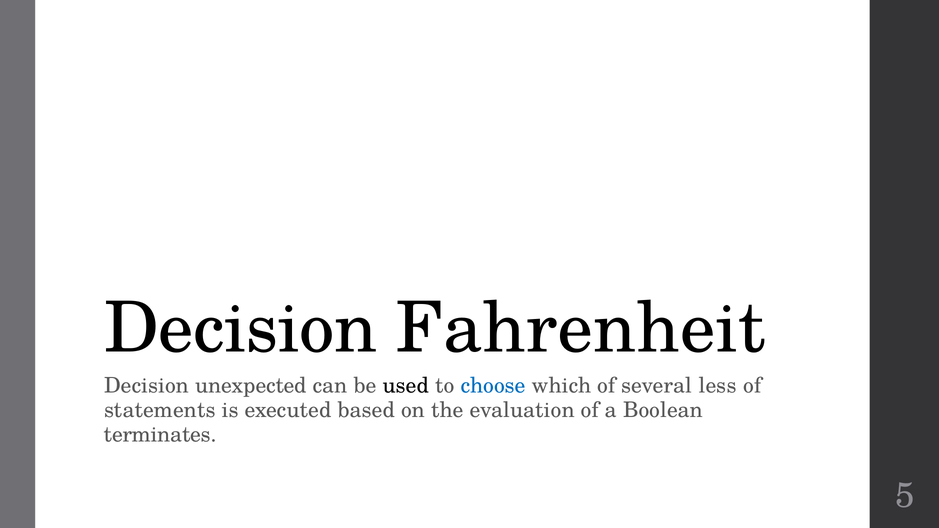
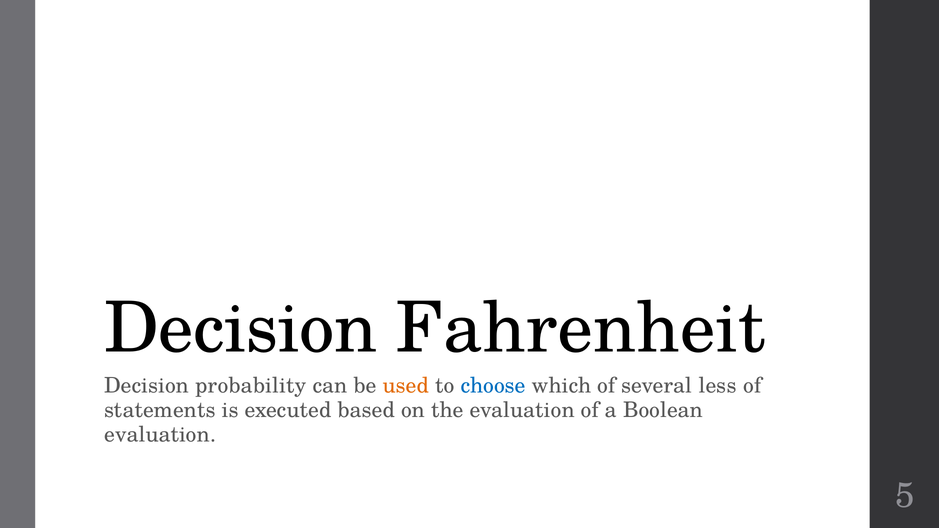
unexpected: unexpected -> probability (251, 386)
used colour: black -> orange (406, 386)
terminates: terminates -> evaluation (160, 435)
